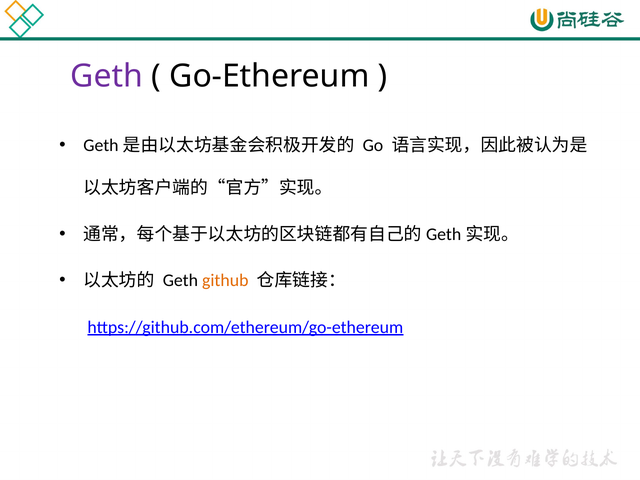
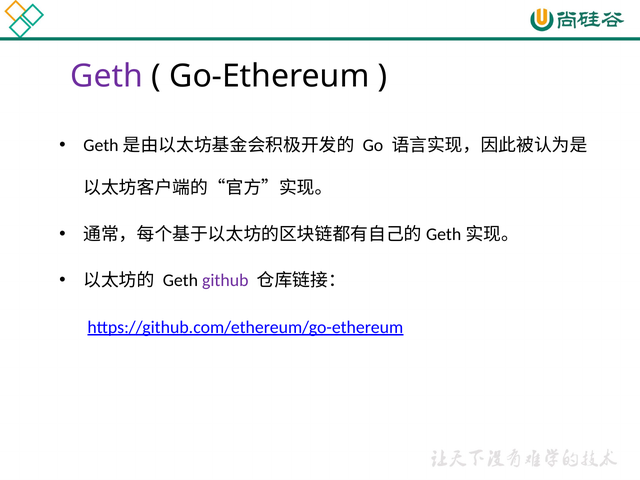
github colour: orange -> purple (225, 281)
